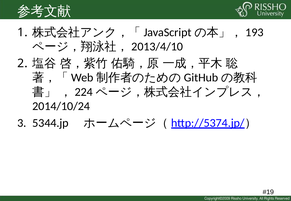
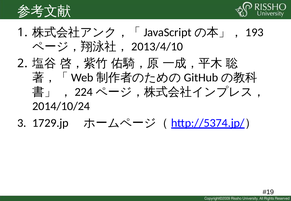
5344.jp: 5344.jp -> 1729.jp (51, 123)
